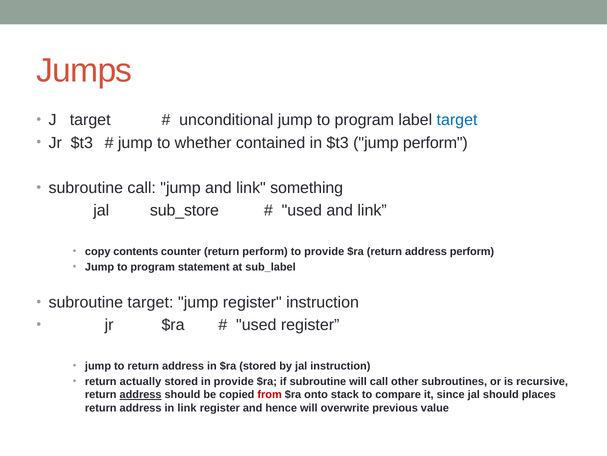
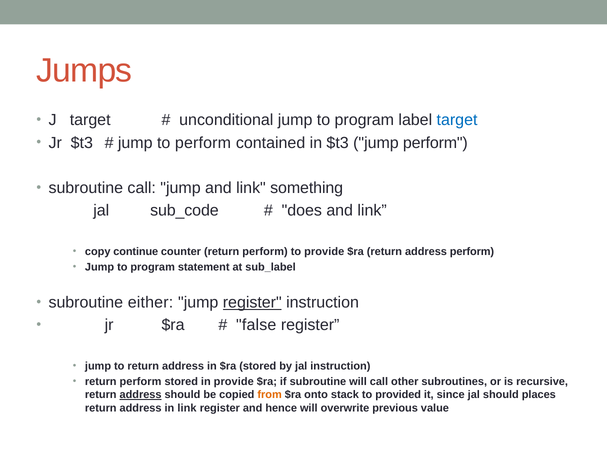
to whether: whether -> perform (203, 143)
sub_store: sub_store -> sub_code (184, 210)
used: used -> does (302, 210)
contents: contents -> continue (136, 251)
subroutine target: target -> either (151, 302)
register underline: none -> present (252, 302)
used: used -> false (256, 325)
actually: actually -> perform (141, 381)
from colour: red -> orange (270, 394)
compare: compare -> provided (398, 394)
